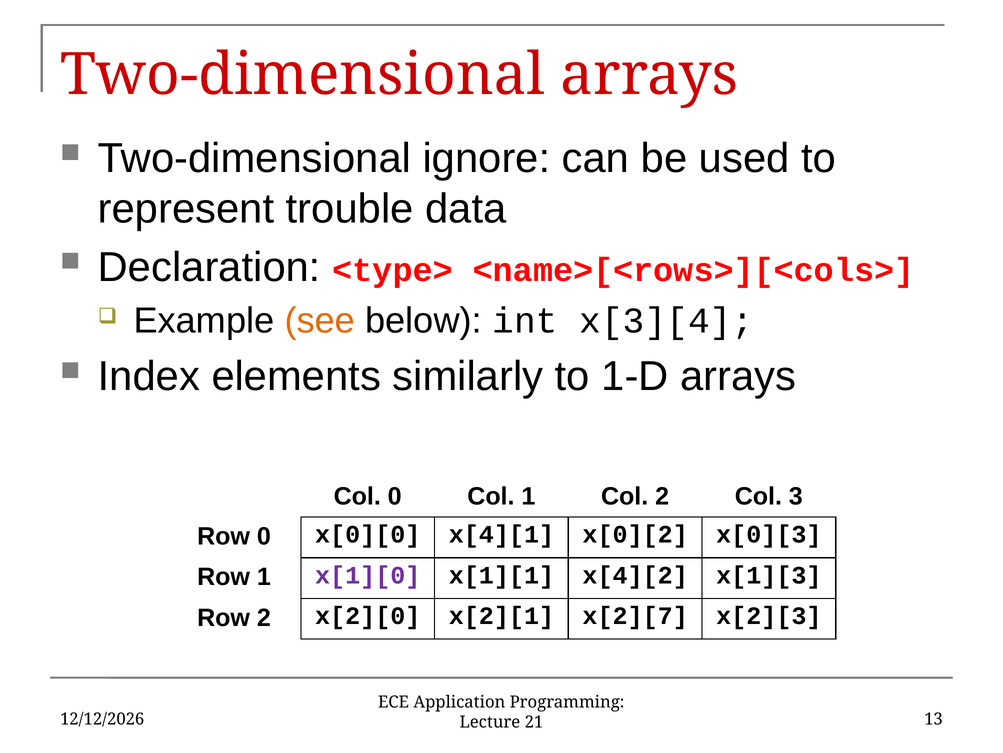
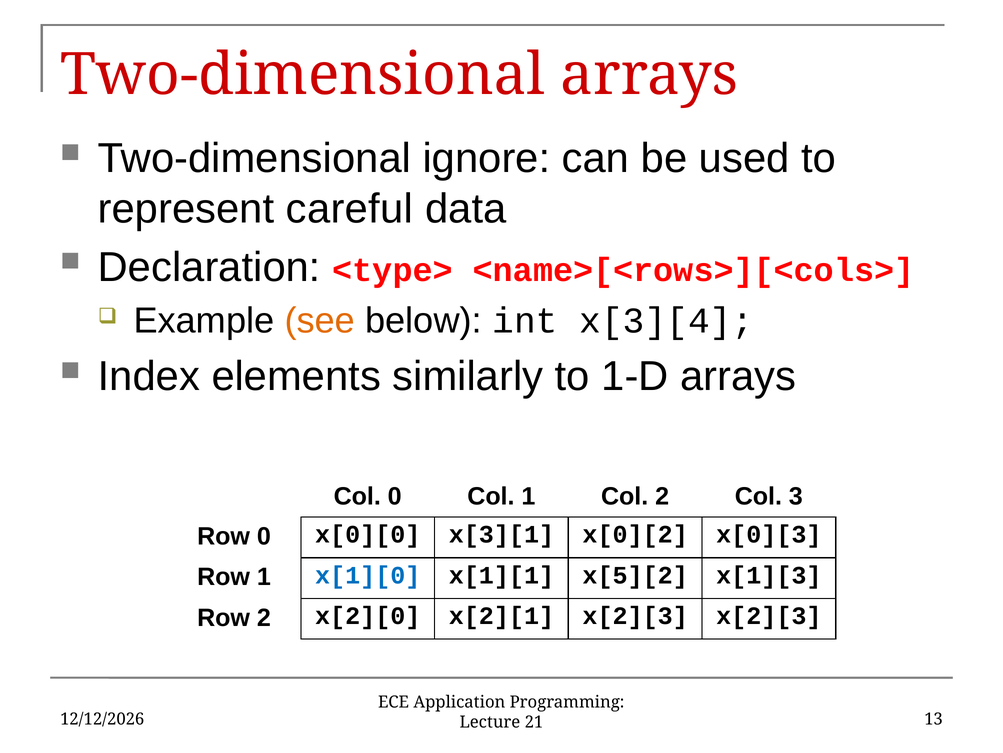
trouble: trouble -> careful (350, 209)
x[4][1: x[4][1 -> x[3][1 (501, 534)
x[1][0 colour: purple -> blue (368, 575)
x[4][2: x[4][2 -> x[5][2 (635, 575)
x[2][1 x[2][7: x[2][7 -> x[2][3 (635, 615)
